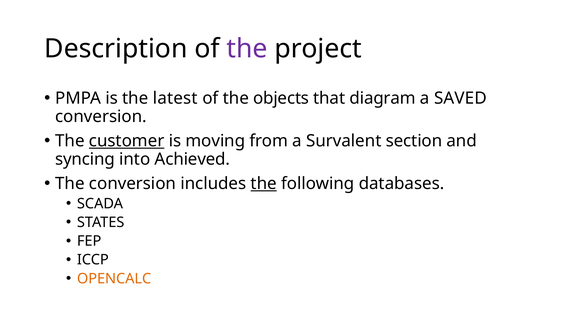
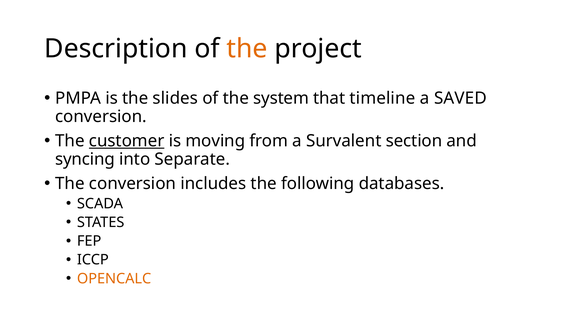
the colour: purple -> orange (247, 49)
latest: latest -> slides (175, 98)
objects: objects -> system (281, 98)
diagram: diagram -> timeline (382, 98)
Achieved: Achieved -> Separate (192, 159)
the underline: present -> none (264, 184)
